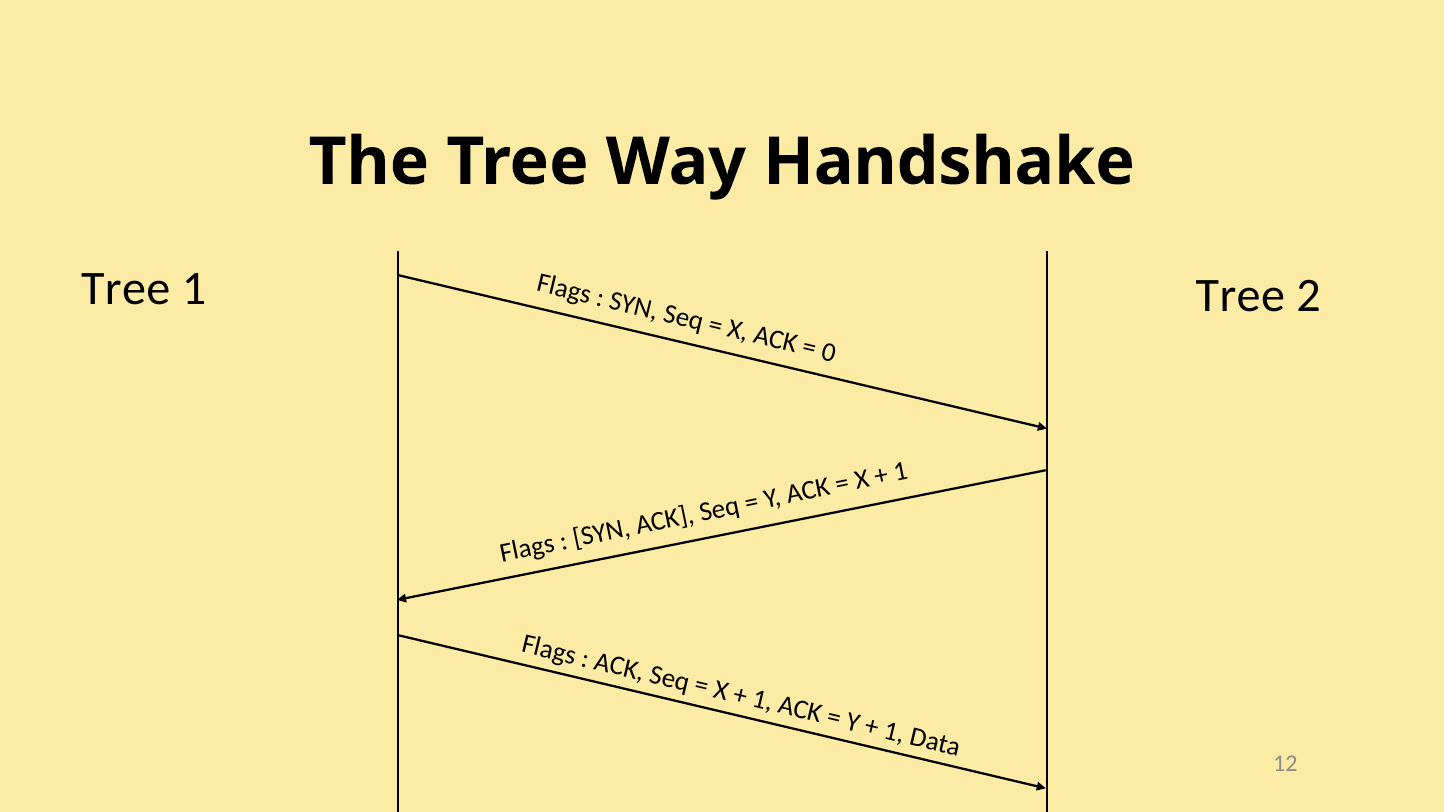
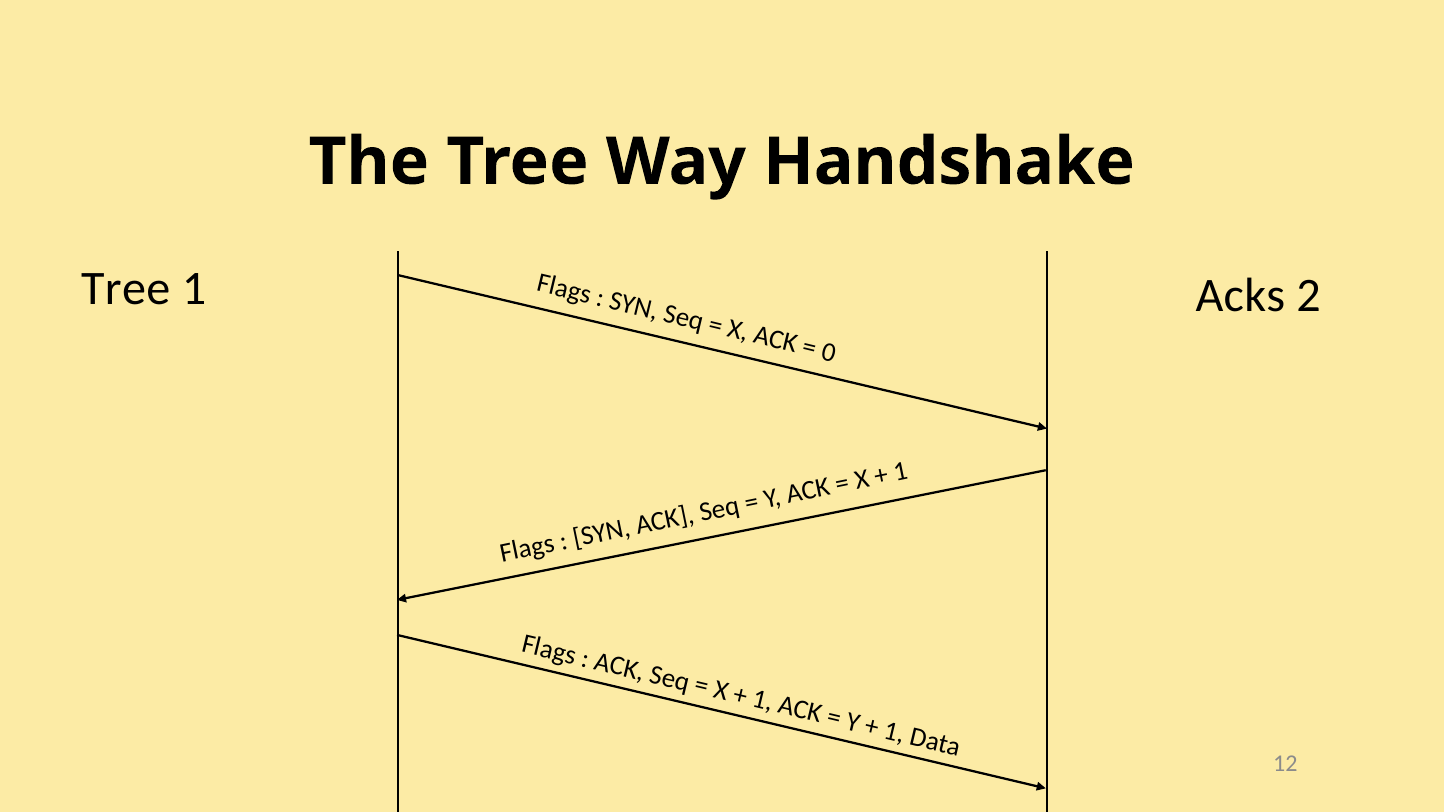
1 Tree: Tree -> Acks (1240, 296)
